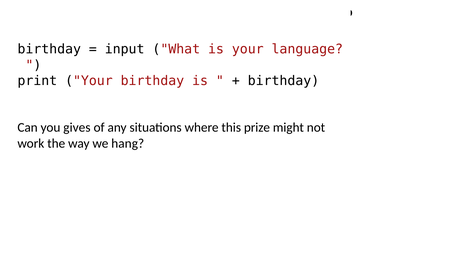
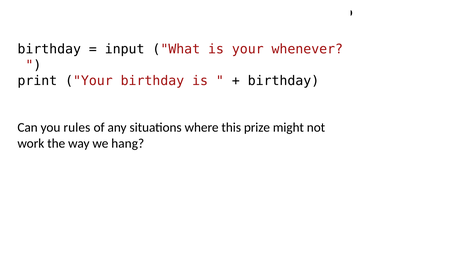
language: language -> whenever (307, 49)
gives: gives -> rules (77, 128)
